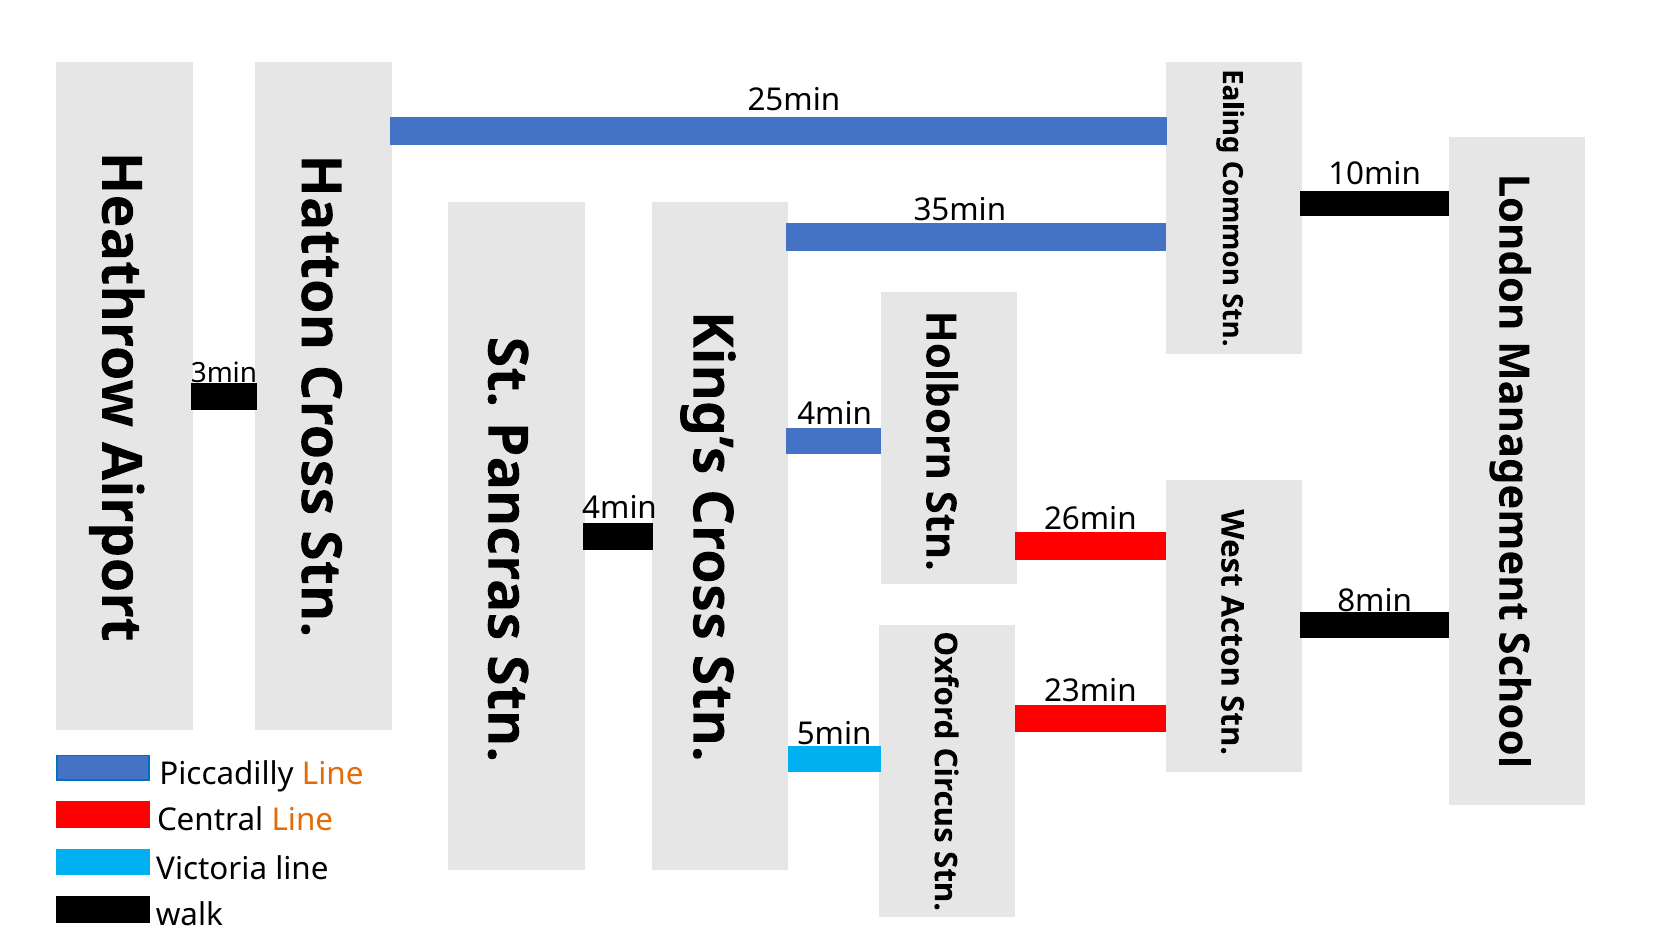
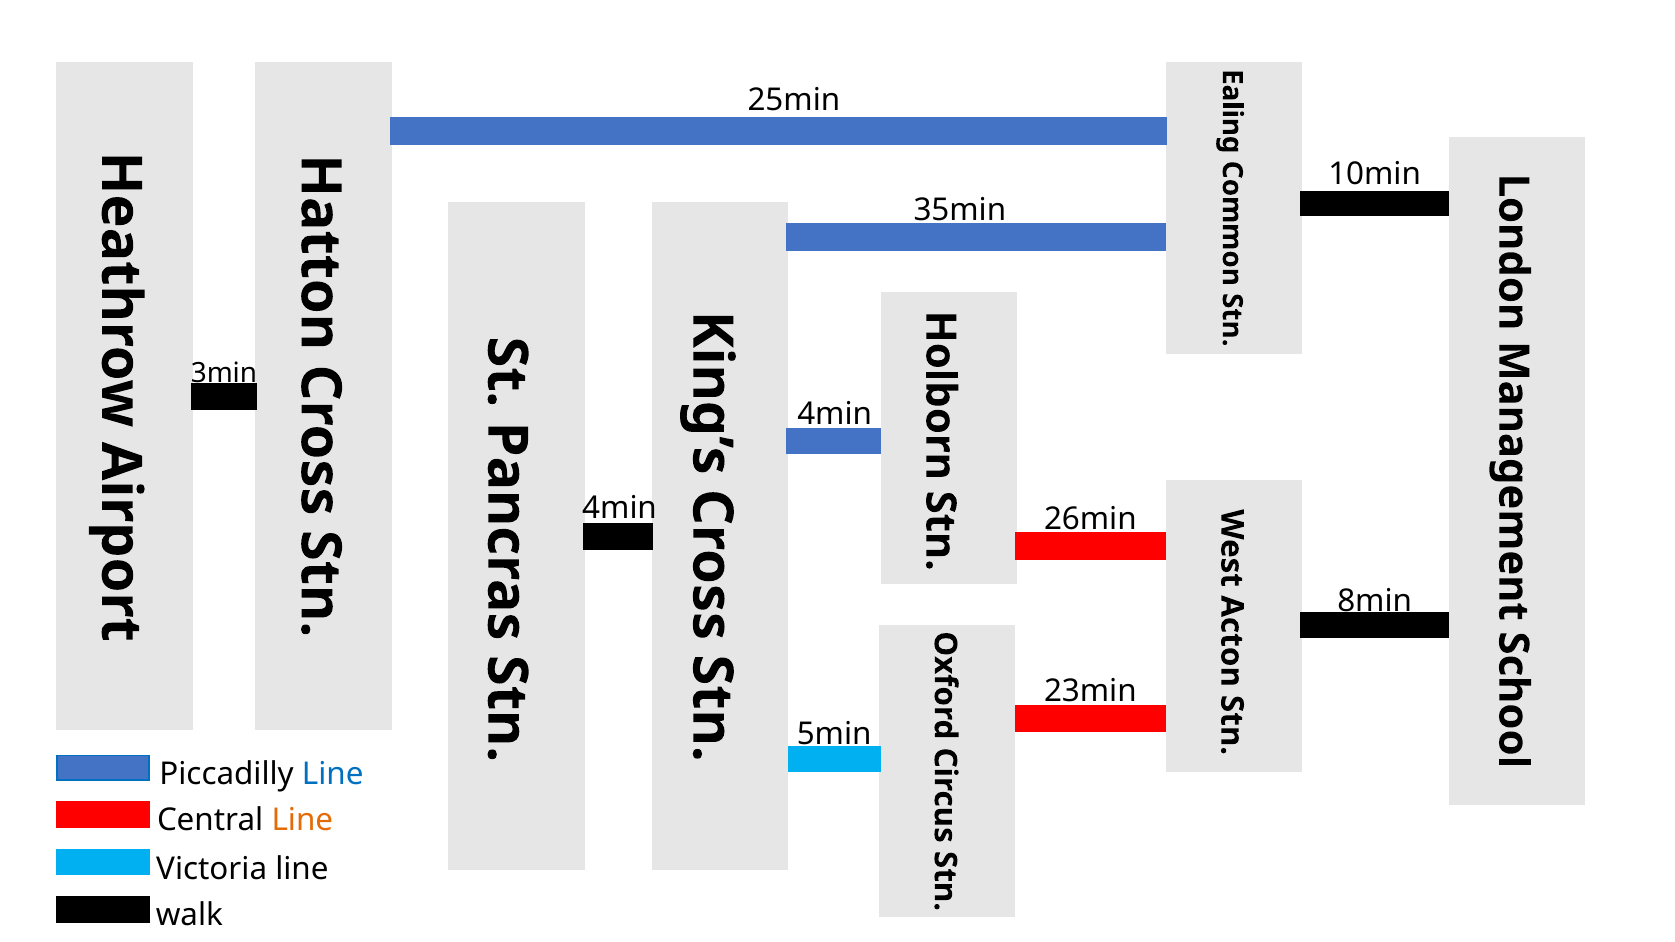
Line colour: orange -> blue (333, 774)
